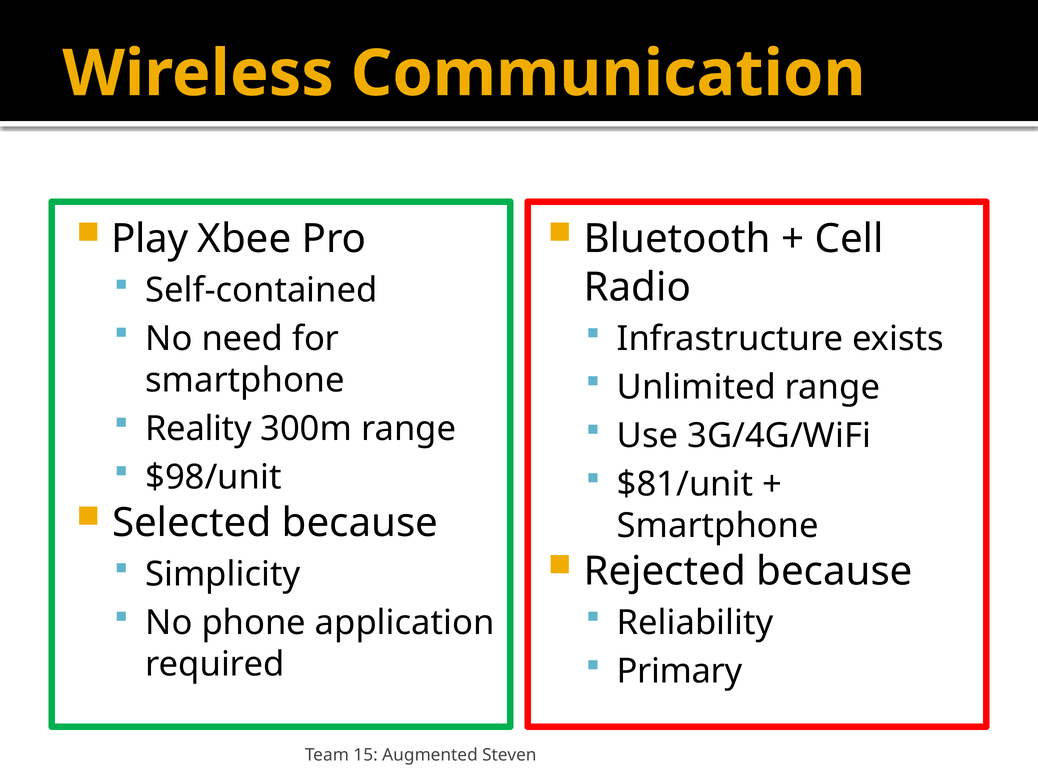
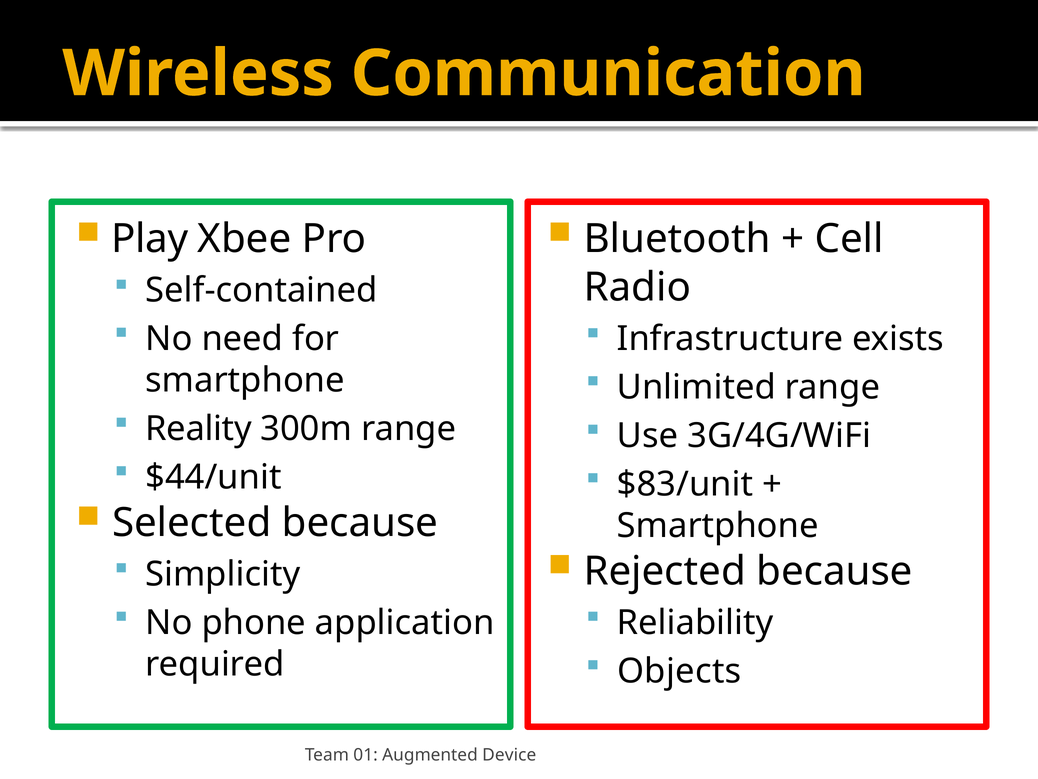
$98/unit: $98/unit -> $44/unit (213, 477)
$81/unit: $81/unit -> $83/unit (685, 484)
Primary: Primary -> Objects (679, 671)
15: 15 -> 01 (366, 754)
Steven: Steven -> Device (509, 754)
